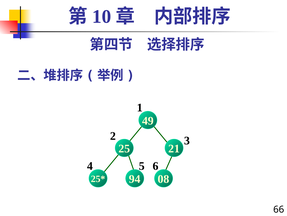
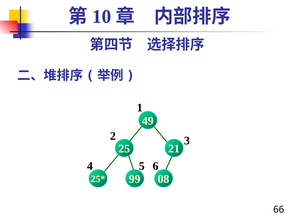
94: 94 -> 99 (135, 179)
